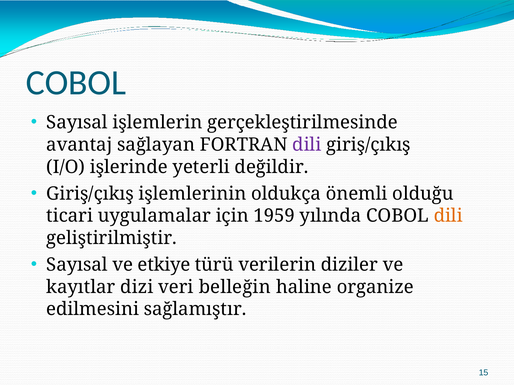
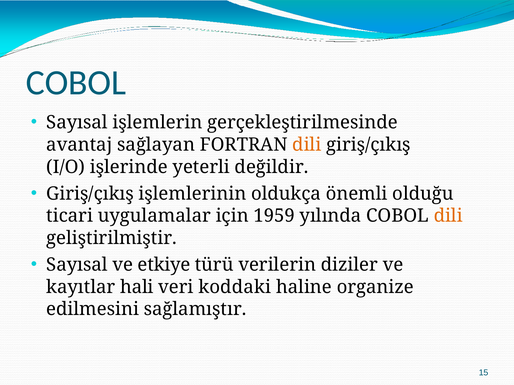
dili colour: purple -> orange (307, 145)
dizi: dizi -> hali (137, 287)
belleğin: belleğin -> koddaki (235, 287)
